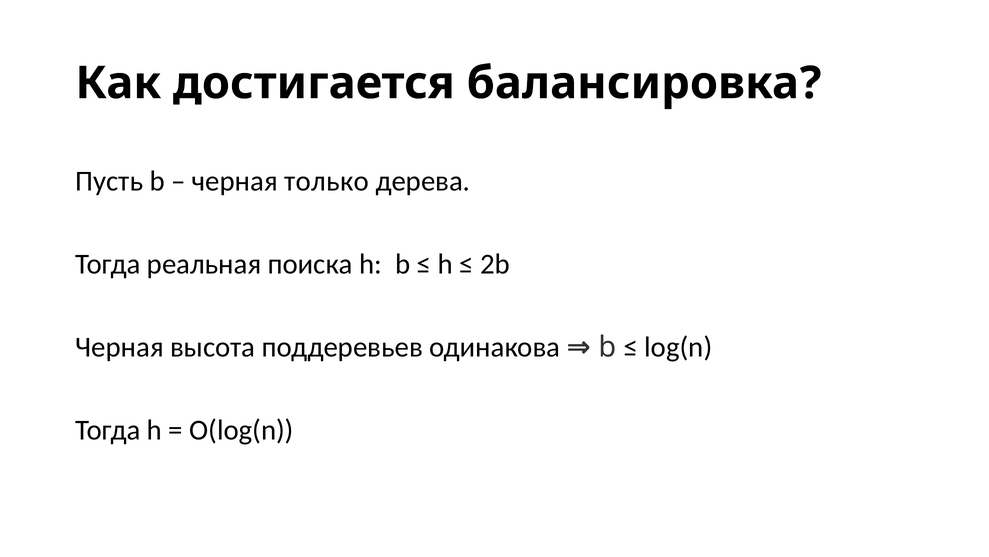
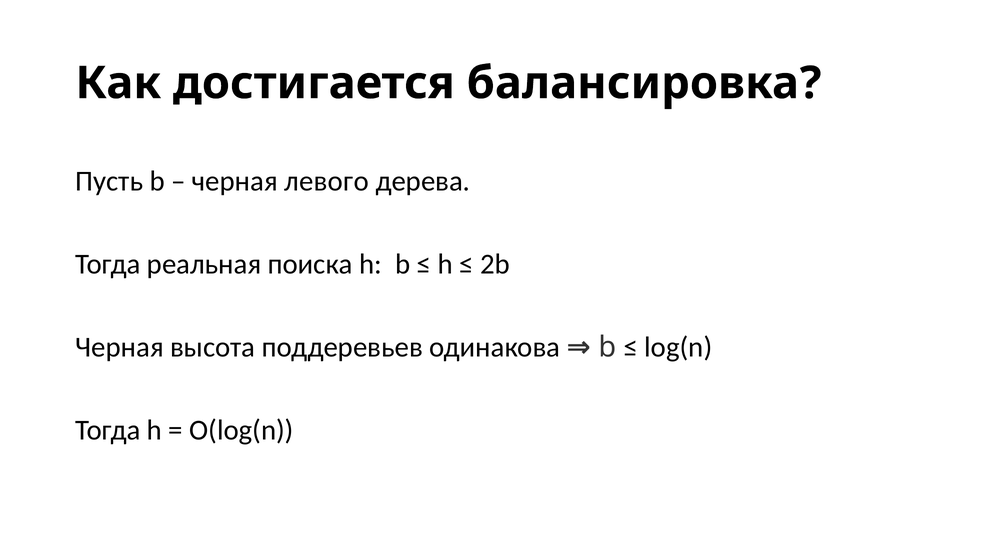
только: только -> левого (327, 181)
